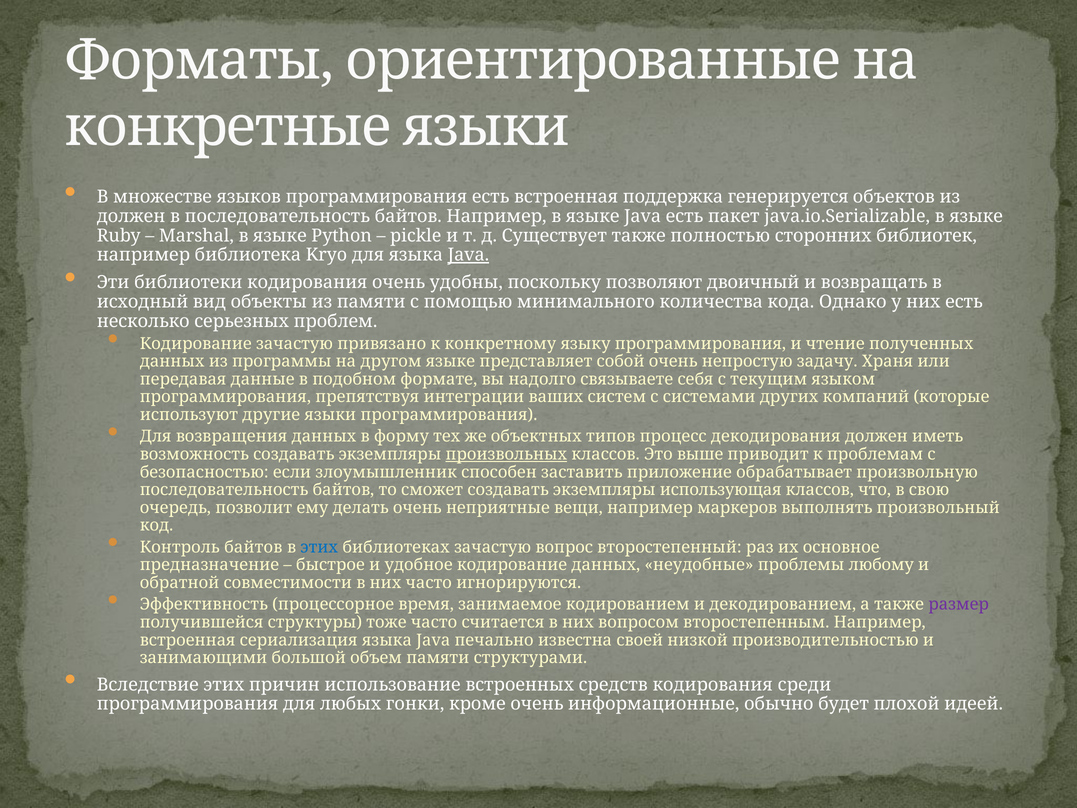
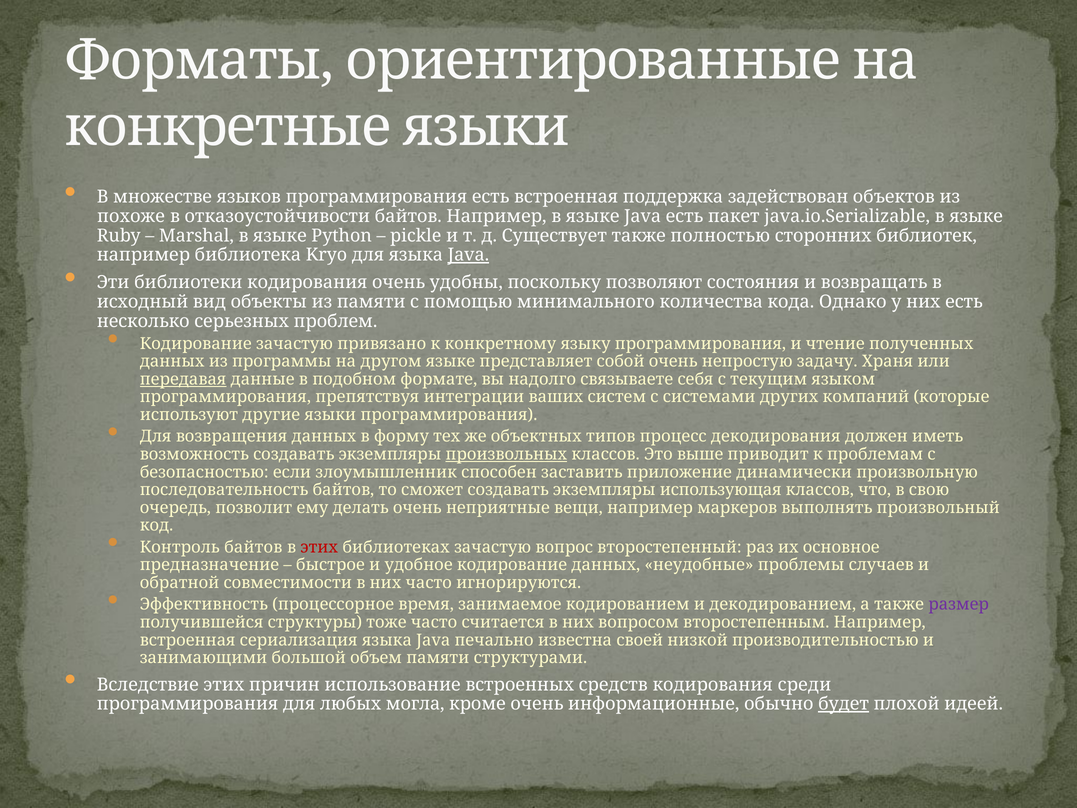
генерируется: генерируется -> задействован (788, 197)
должен: должен -> похоже (131, 216)
в последовательность: последовательность -> отказоустойчивости (277, 216)
двоичный: двоичный -> состояния (753, 282)
передавая underline: none -> present (183, 379)
обрабатывает: обрабатывает -> динамически (794, 472)
этих colour: blue -> red (319, 547)
любому: любому -> случаев (881, 565)
гонки: гонки -> могла (415, 704)
будет underline: none -> present (844, 704)
